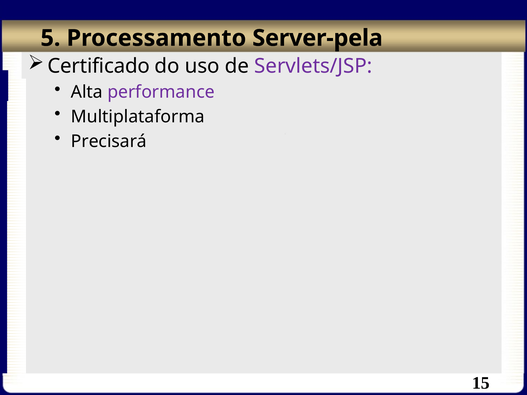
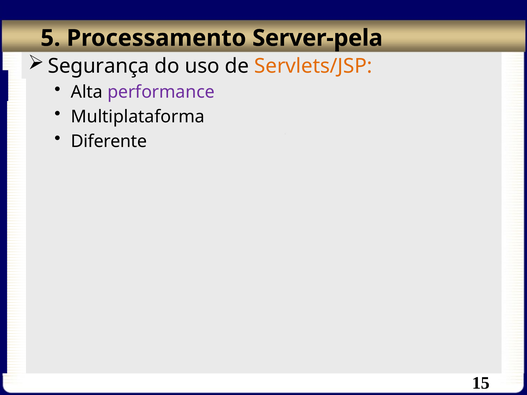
Certificado: Certificado -> Segurança (99, 66)
Servlets/JSP colour: purple -> orange (313, 66)
Precisará: Precisará -> Diferente (109, 141)
